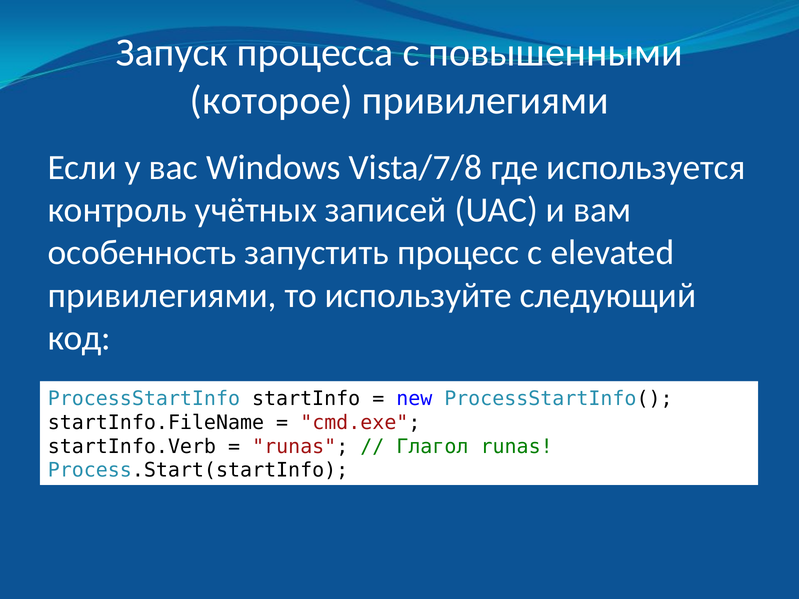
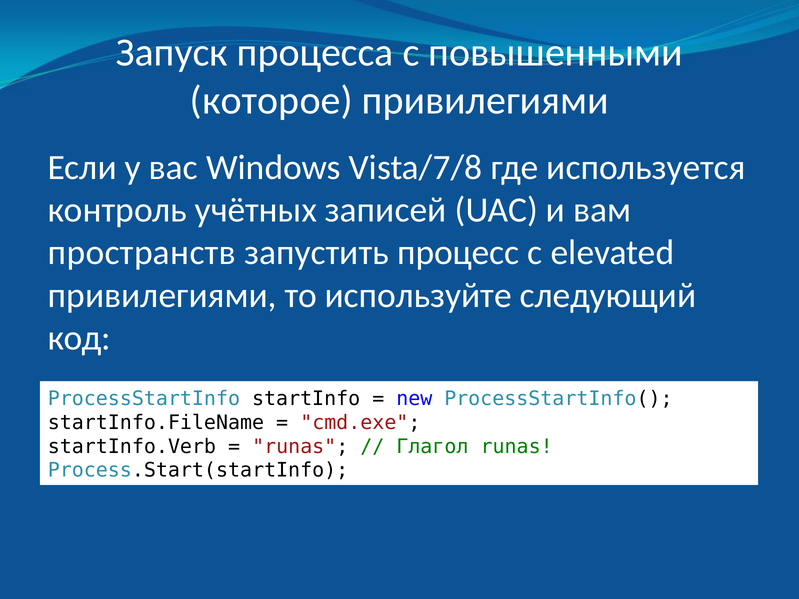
особенность: особенность -> пространств (142, 253)
